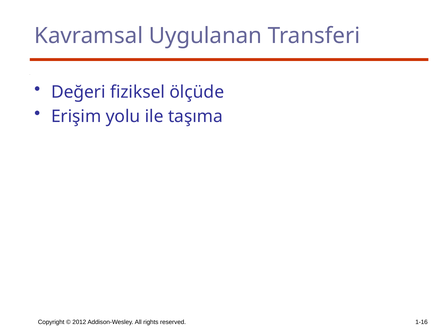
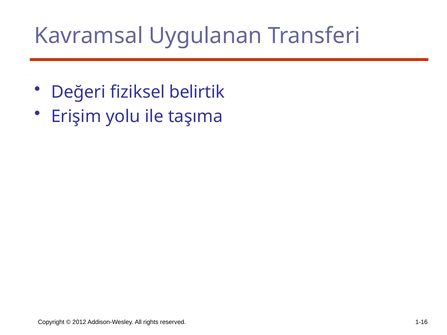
ölçüde: ölçüde -> belirtik (197, 92)
